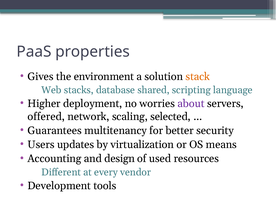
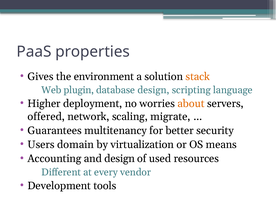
stacks: stacks -> plugin (79, 90)
database shared: shared -> design (153, 90)
about colour: purple -> orange (191, 104)
selected: selected -> migrate (170, 117)
updates: updates -> domain (76, 145)
